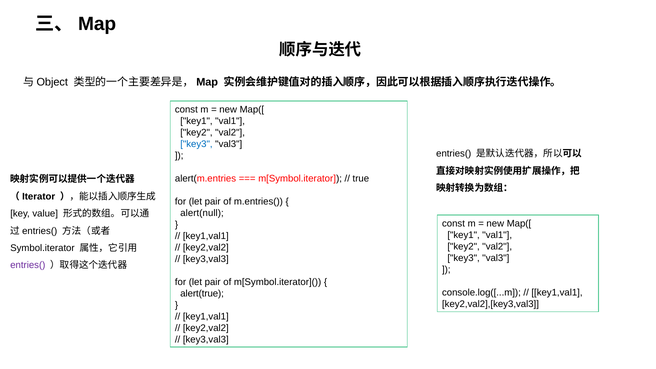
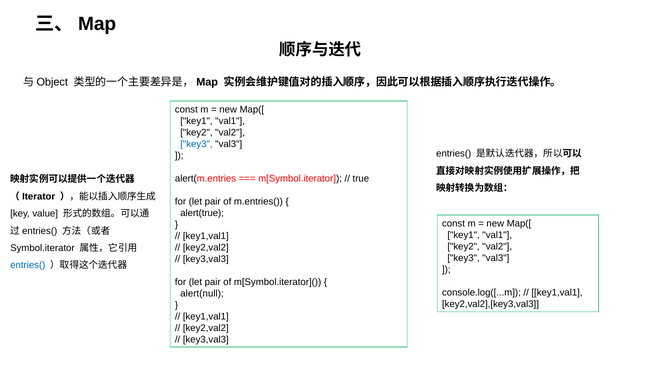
alert(null: alert(null -> alert(true (202, 213)
entries( colour: purple -> blue (28, 265)
alert(true: alert(true -> alert(null (202, 294)
